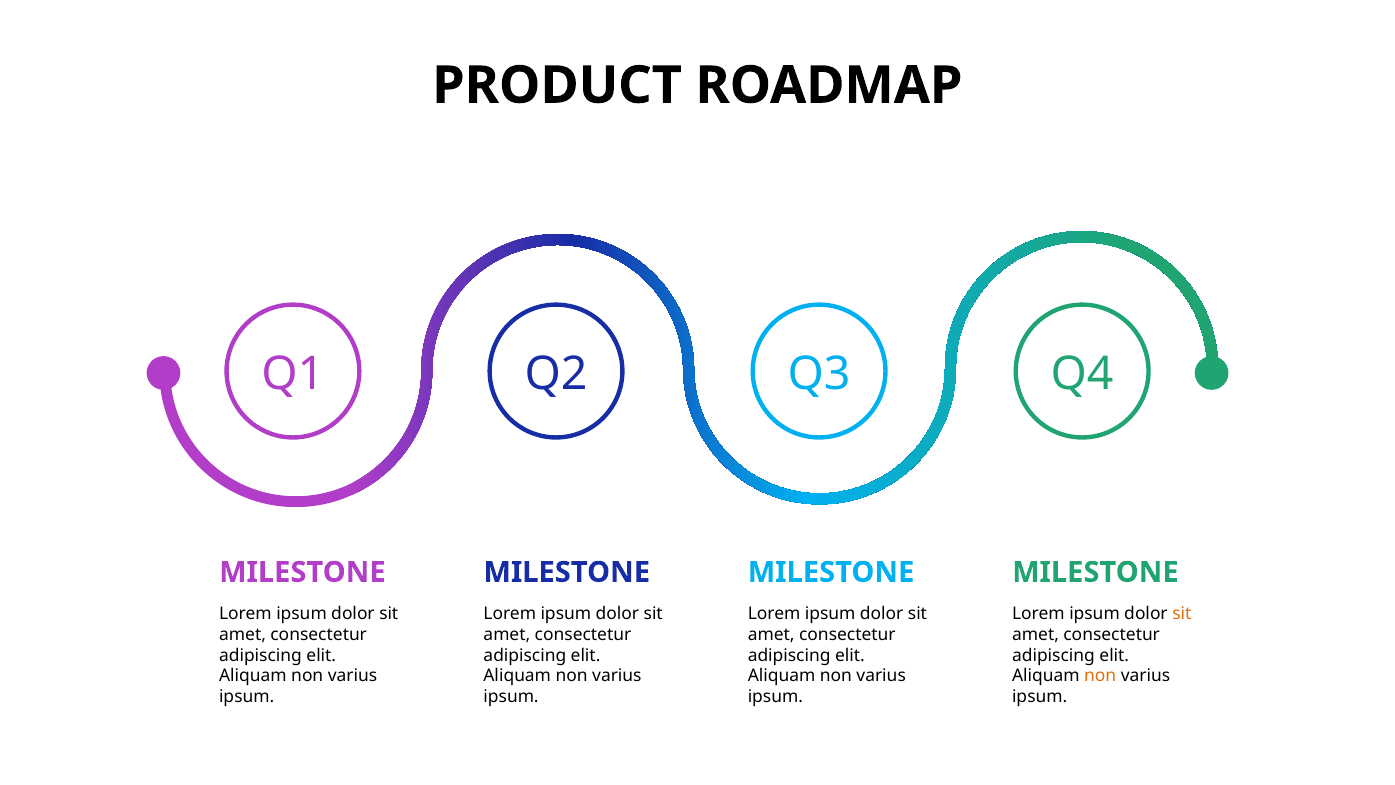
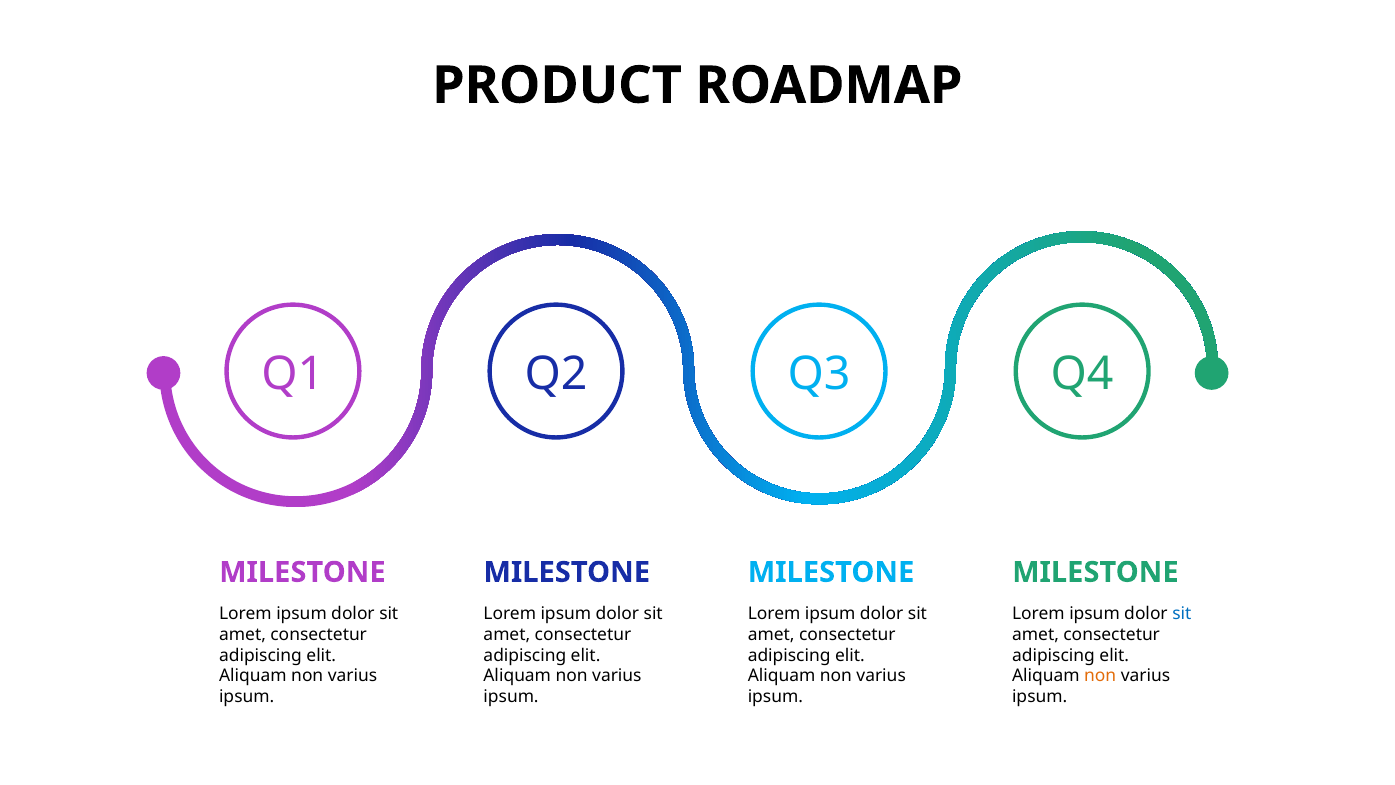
sit colour: orange -> blue (1182, 613)
